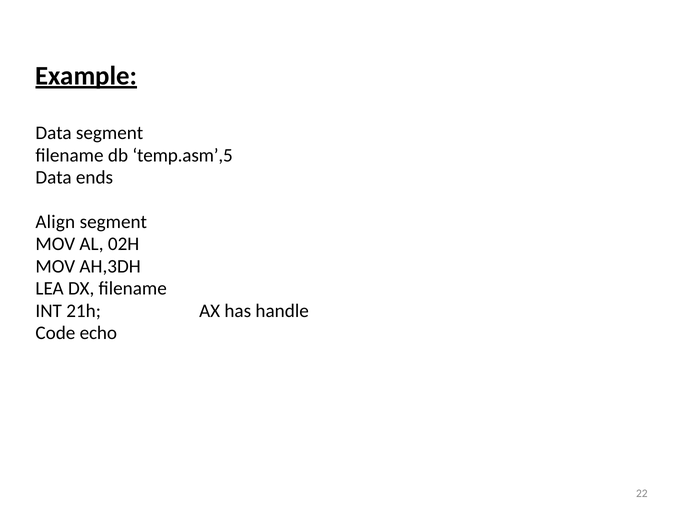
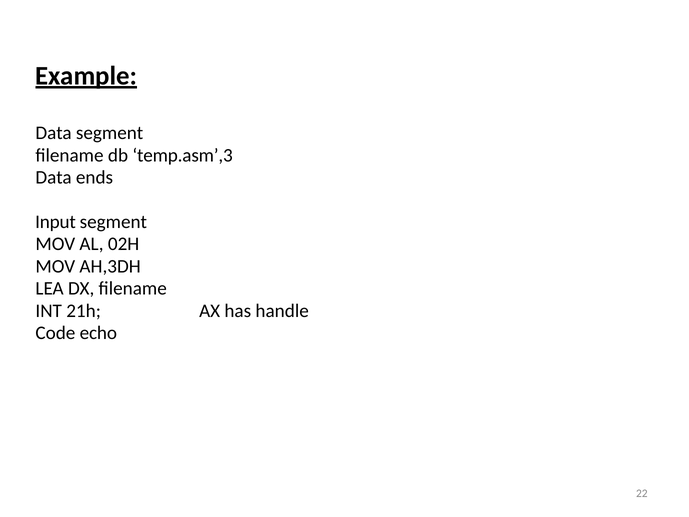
temp.asm’,5: temp.asm’,5 -> temp.asm’,3 (183, 155)
Align: Align -> Input (55, 222)
